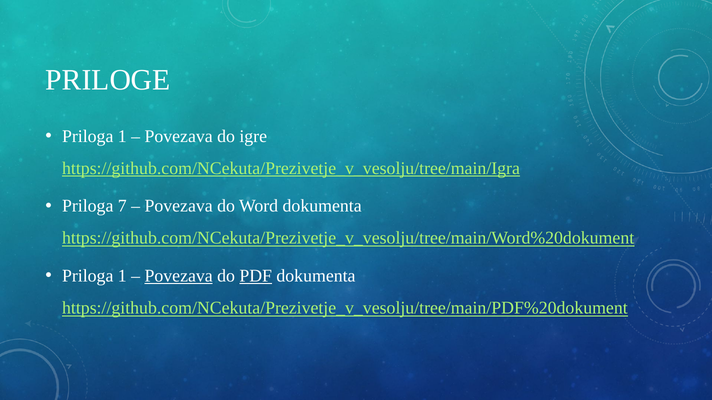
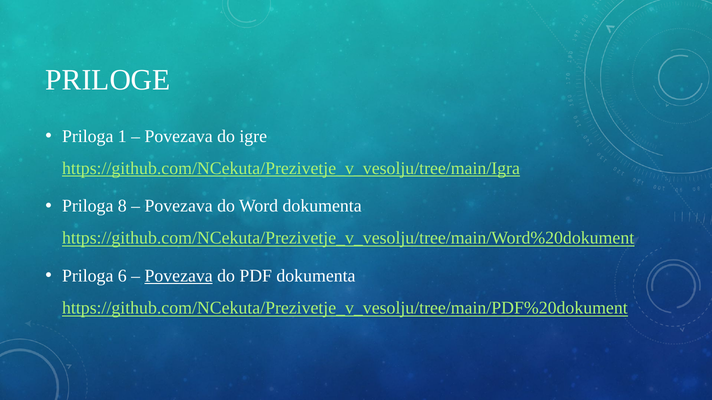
7: 7 -> 8 (122, 206)
1: 1 -> 6 (122, 276)
PDF underline: present -> none (256, 276)
